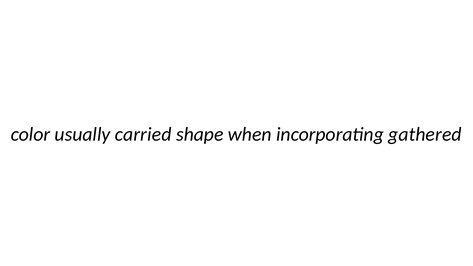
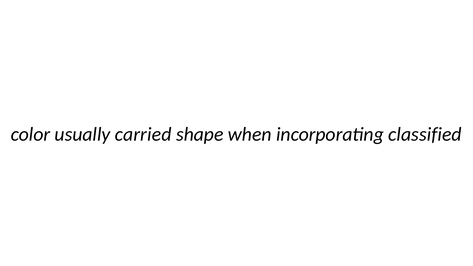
gathered: gathered -> classified (425, 134)
